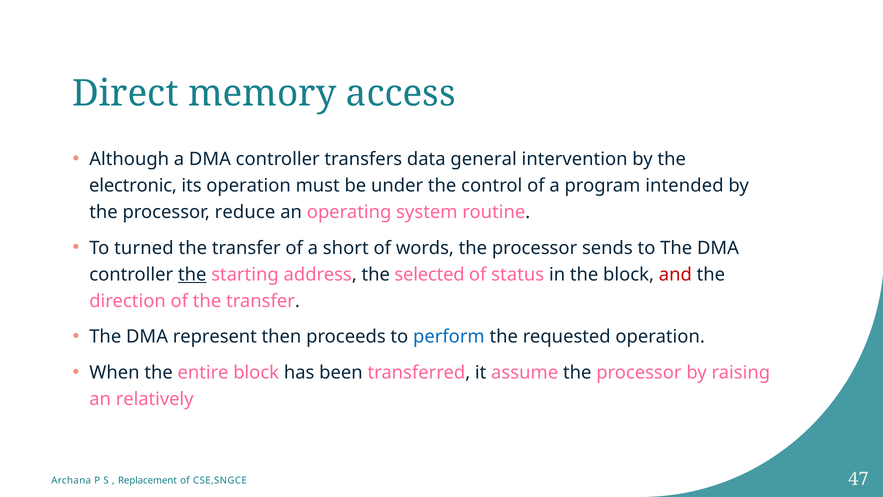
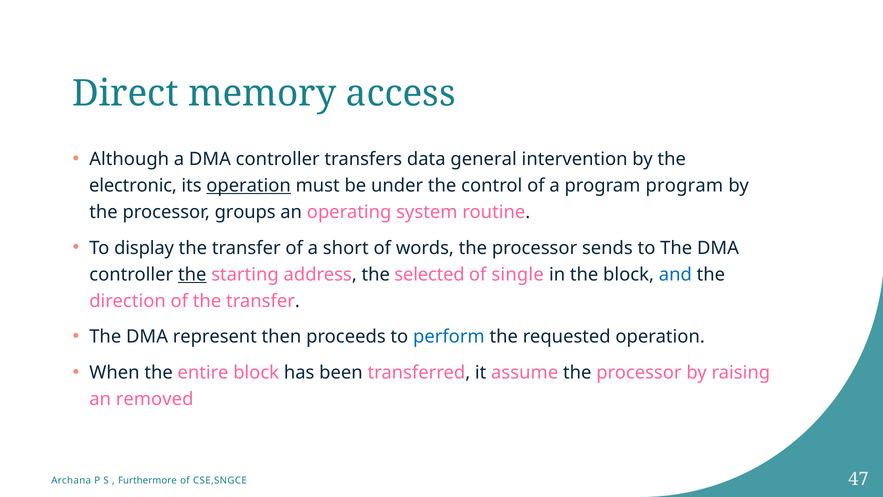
operation underline: none -> present (249, 186)
program intended: intended -> program (684, 186)
reduce: reduce -> groups (245, 212)
turned: turned -> display (144, 248)
status: status -> single (518, 274)
and colour: red -> blue (675, 274)
relatively: relatively -> removed (155, 399)
Replacement: Replacement -> Furthermore (147, 480)
